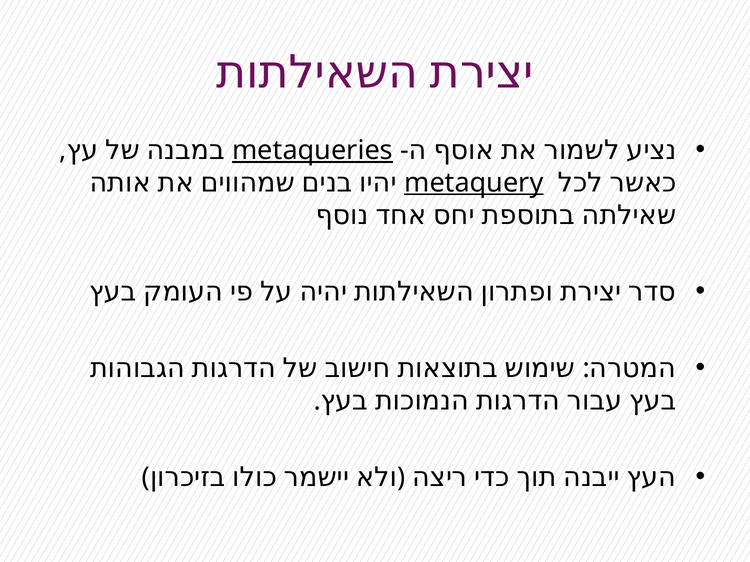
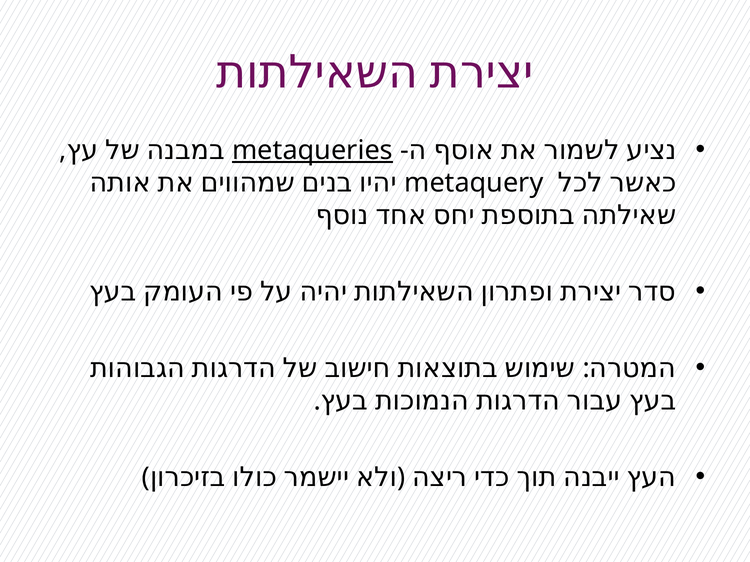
metaquery underline: present -> none (474, 183)
